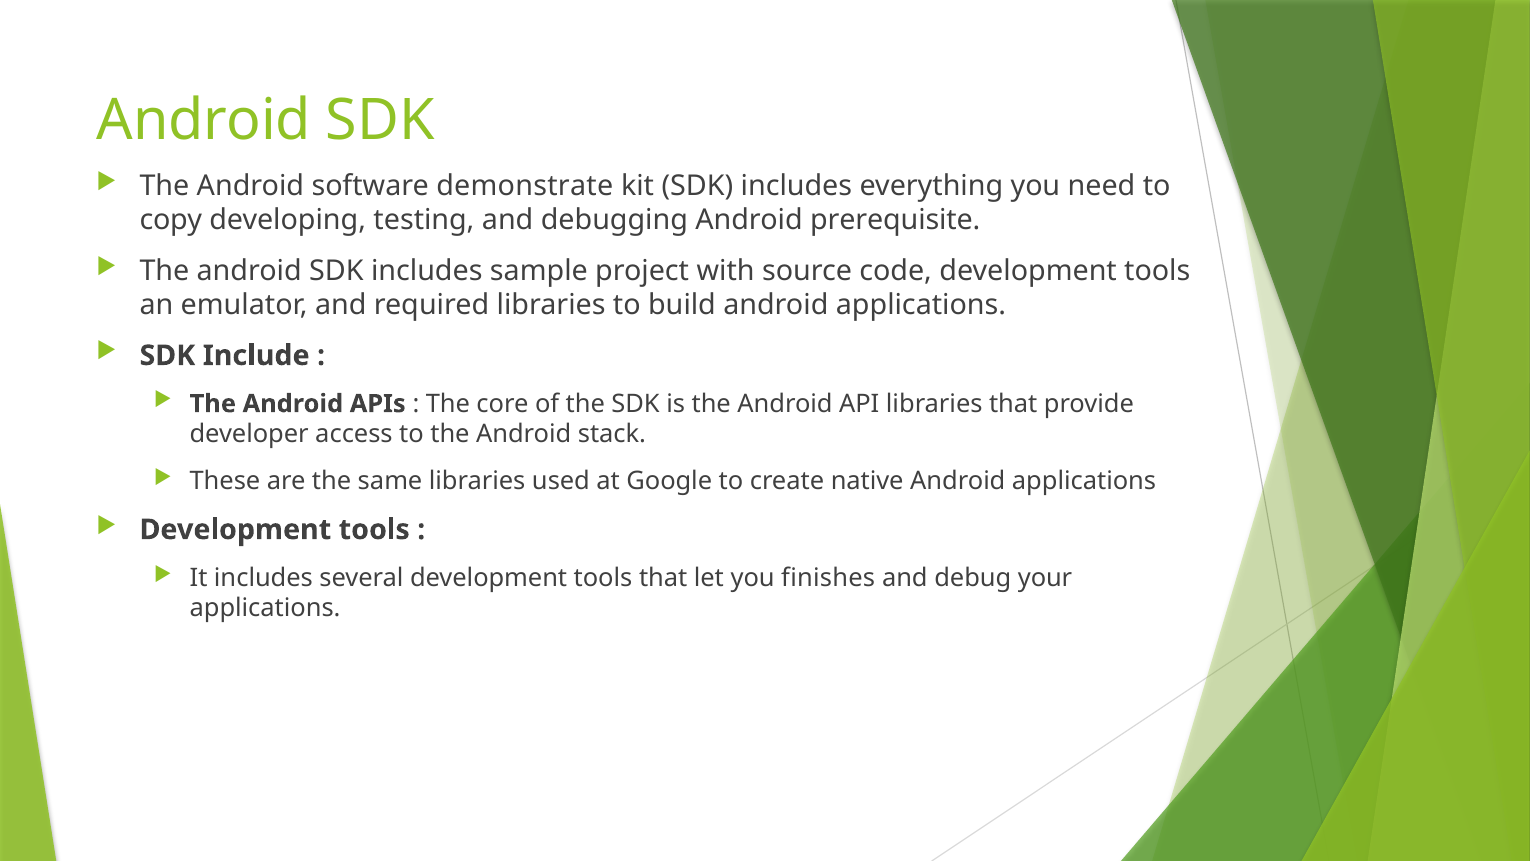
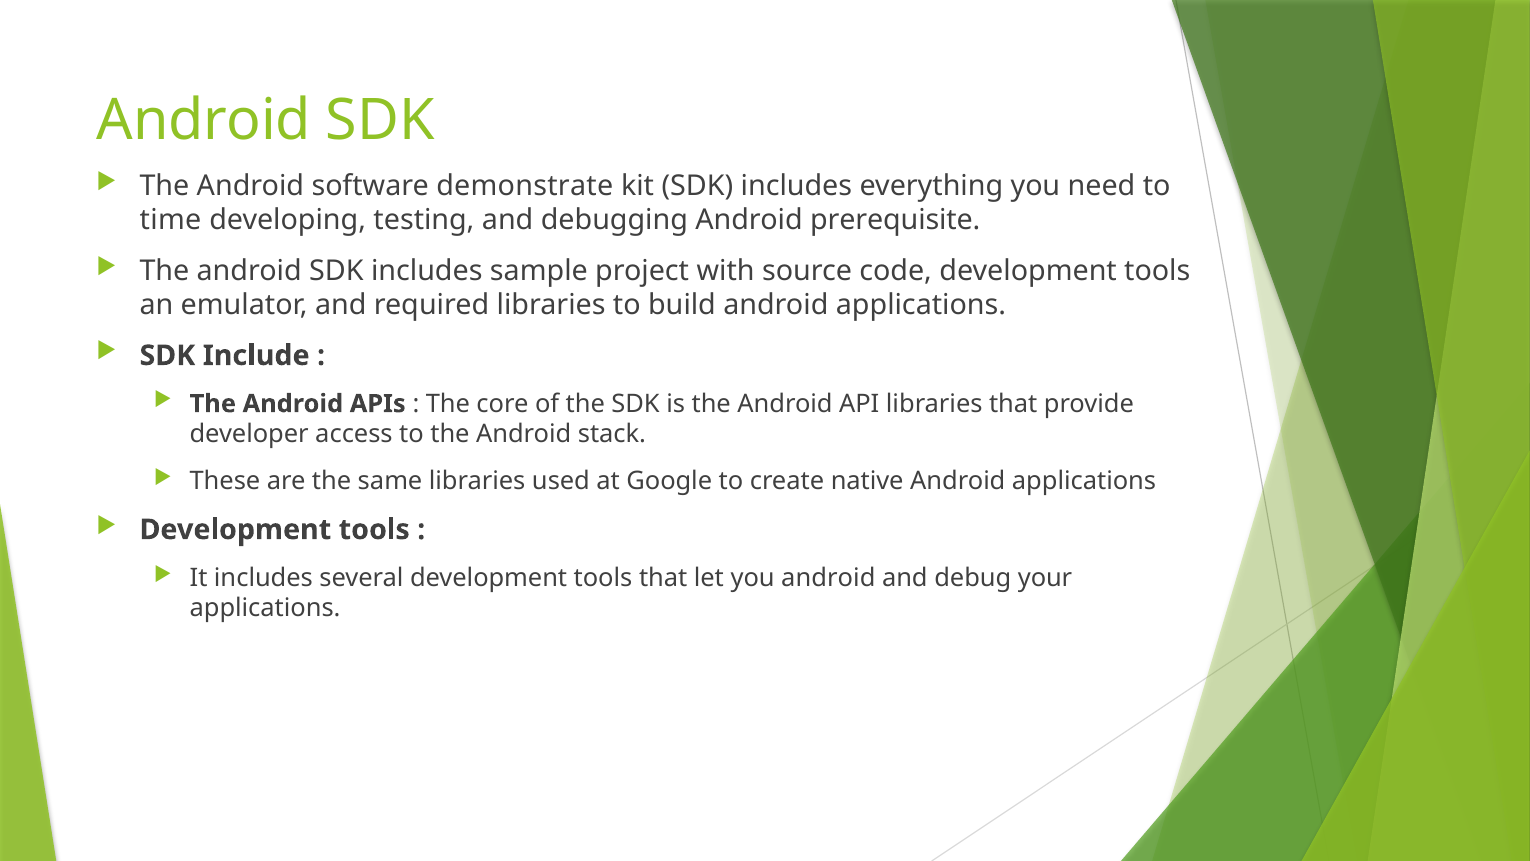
copy: copy -> time (171, 220)
you finishes: finishes -> android (828, 578)
